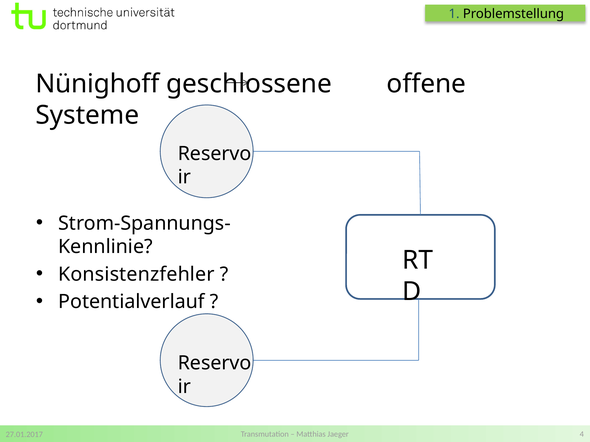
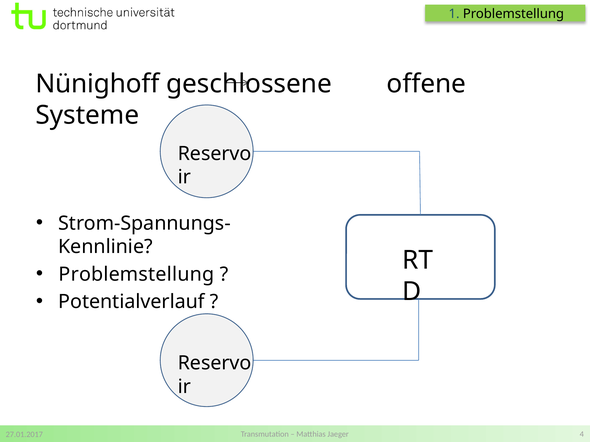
Konsistenzfehler: Konsistenzfehler -> Problemstellung (136, 275)
